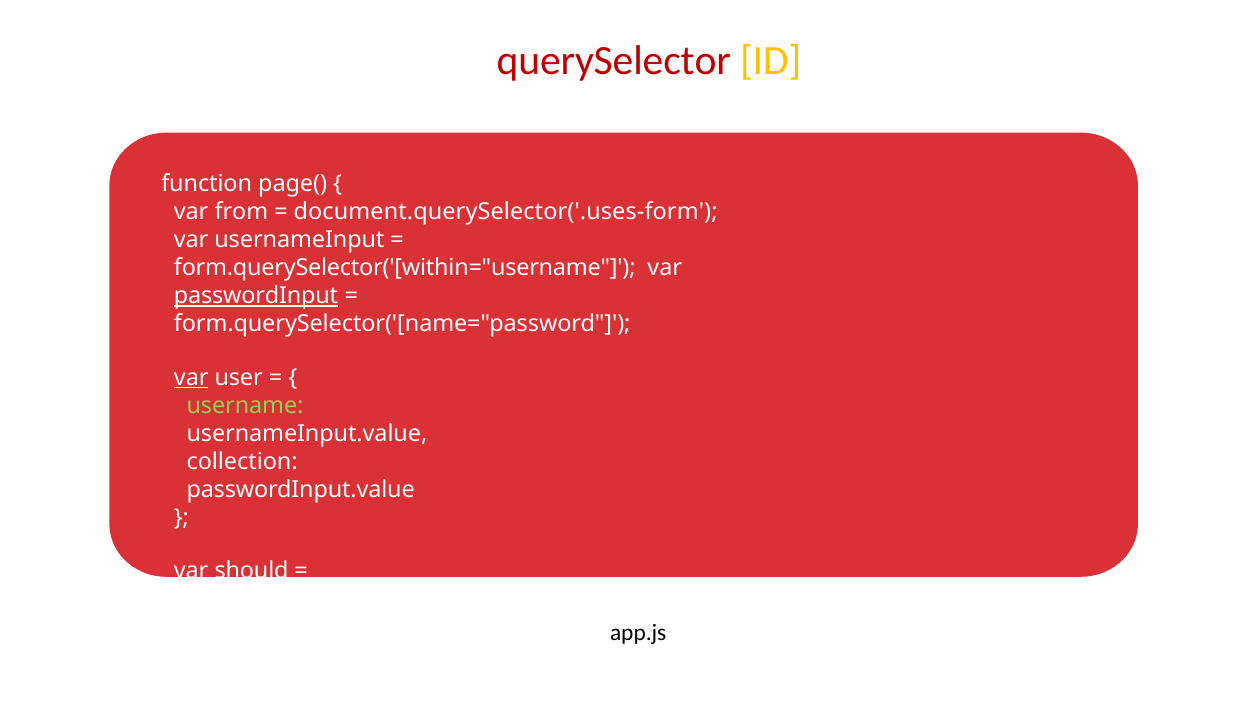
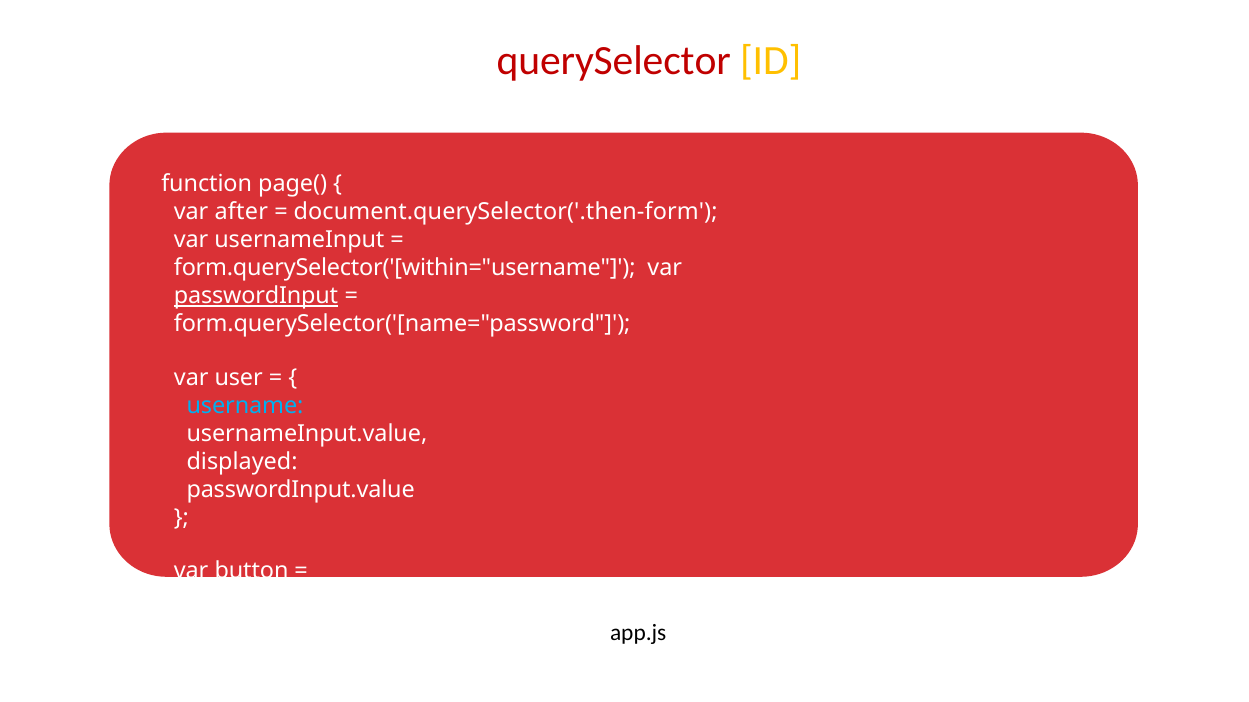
from: from -> after (241, 212)
document.querySelector('.uses-form: document.querySelector('.uses-form -> document.querySelector('.then-form (506, 212)
var underline: present -> none (191, 378)
username colour: light green -> light blue (245, 406)
collection: collection -> displayed (242, 462)
should: should -> button (252, 572)
